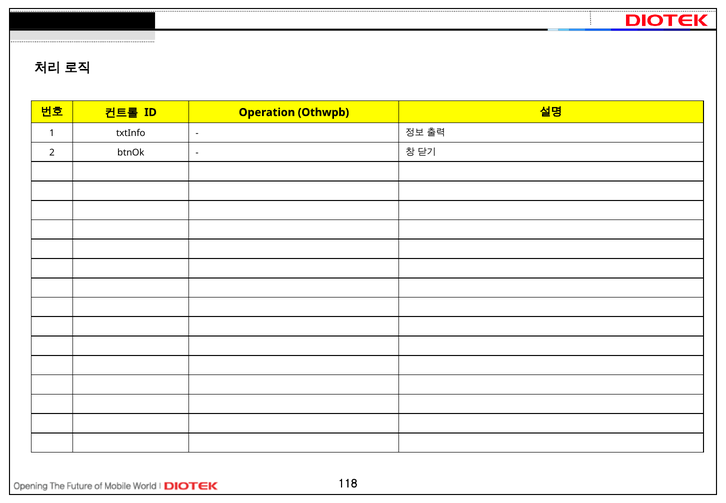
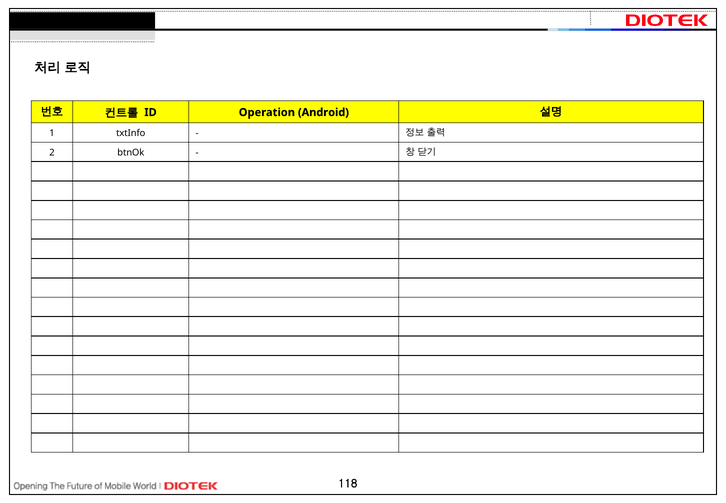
Othwpb: Othwpb -> Android (323, 112)
